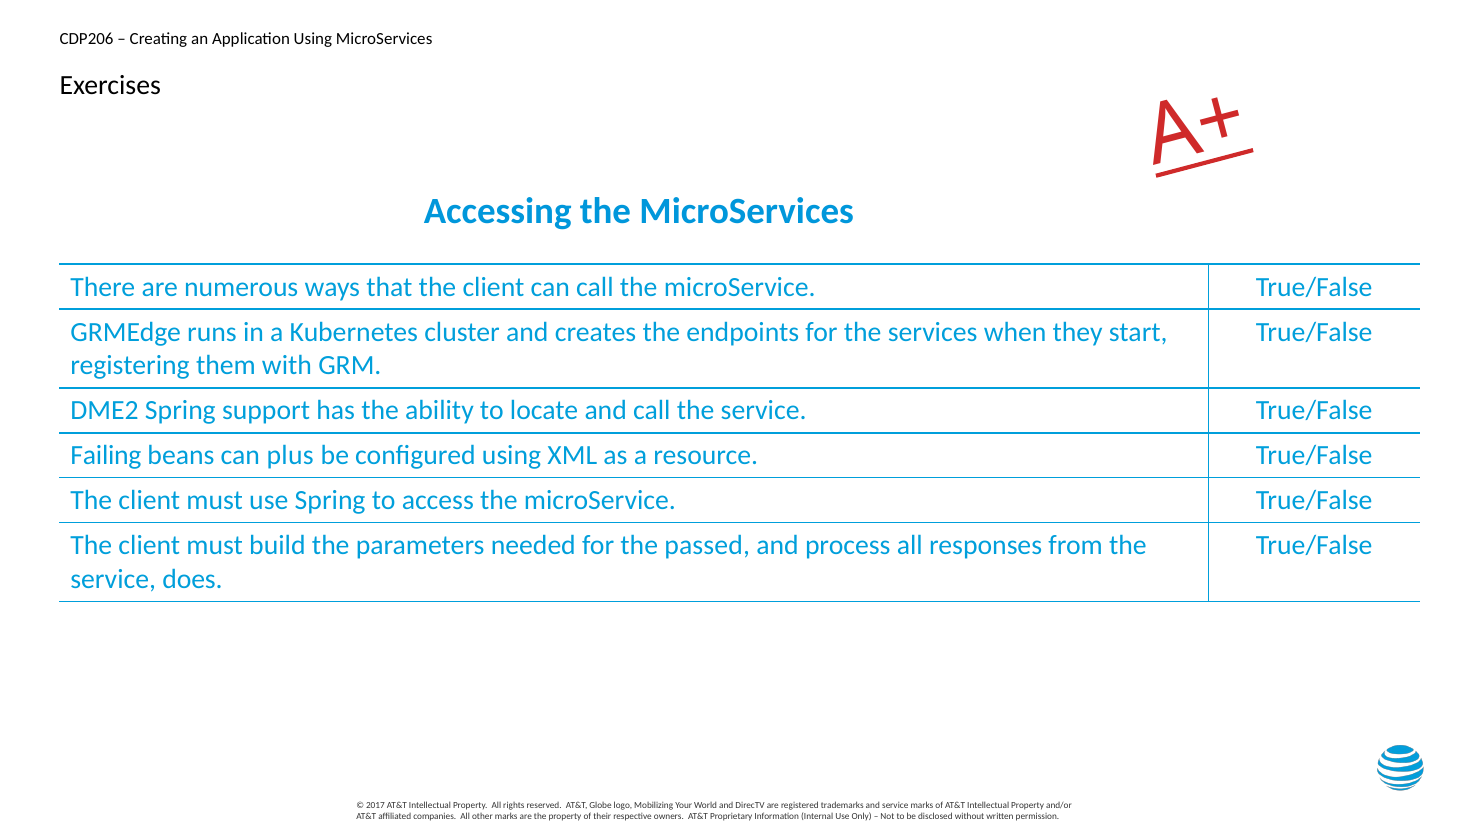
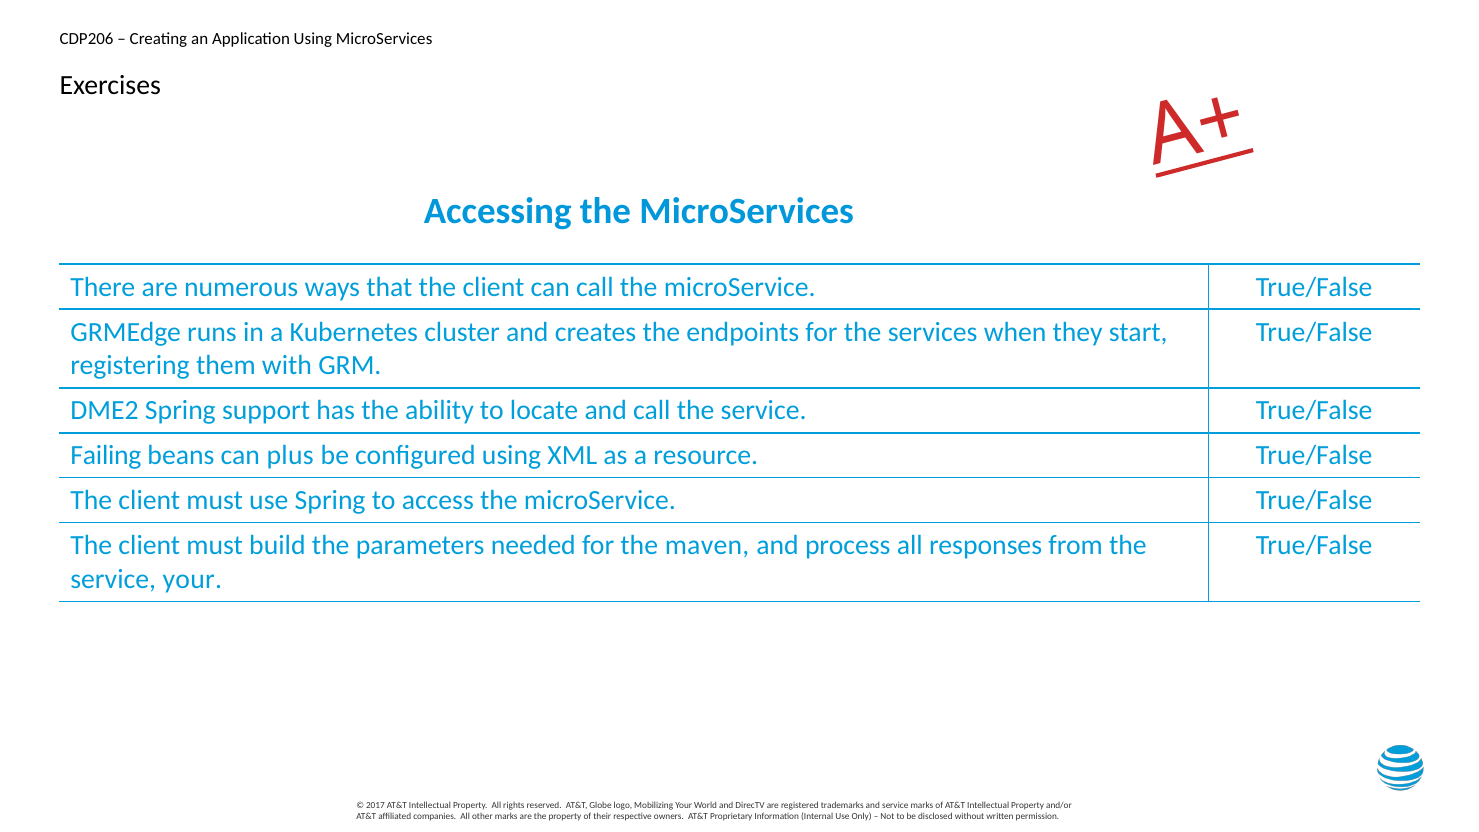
passed: passed -> maven (707, 546)
service does: does -> your (192, 580)
